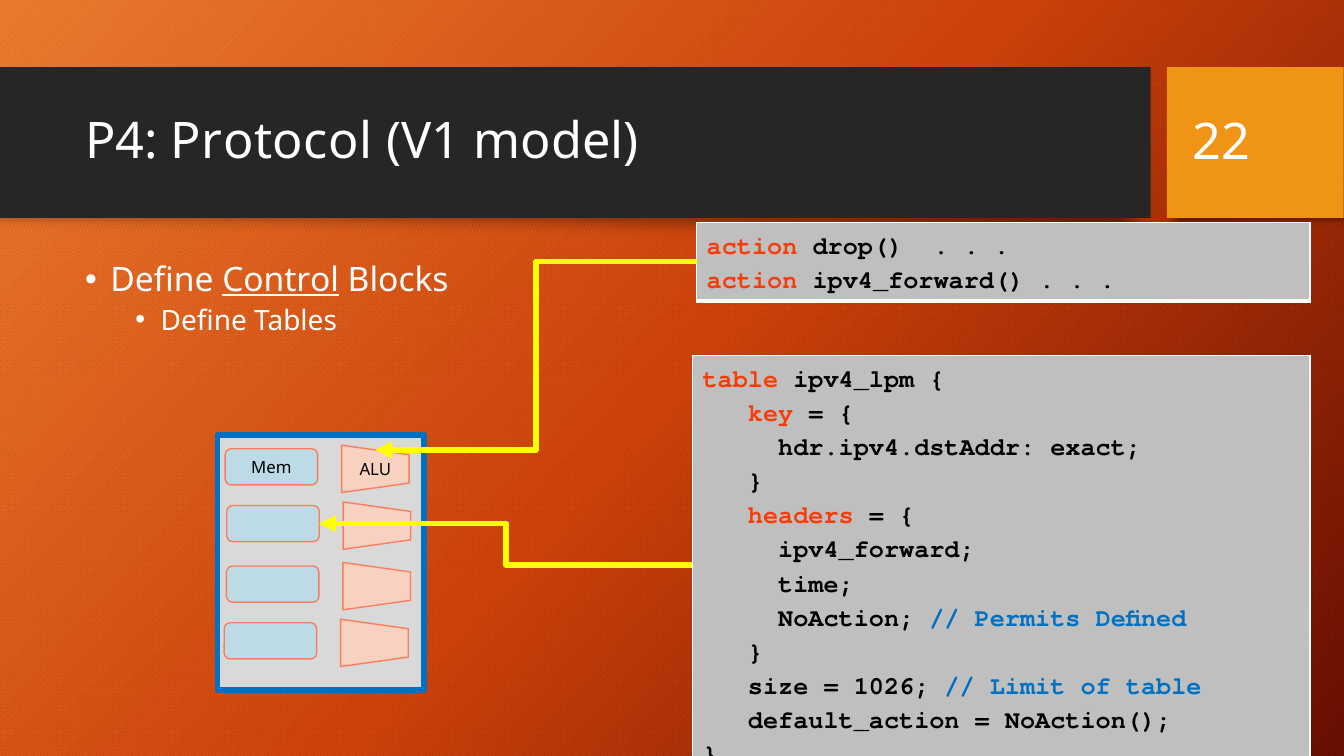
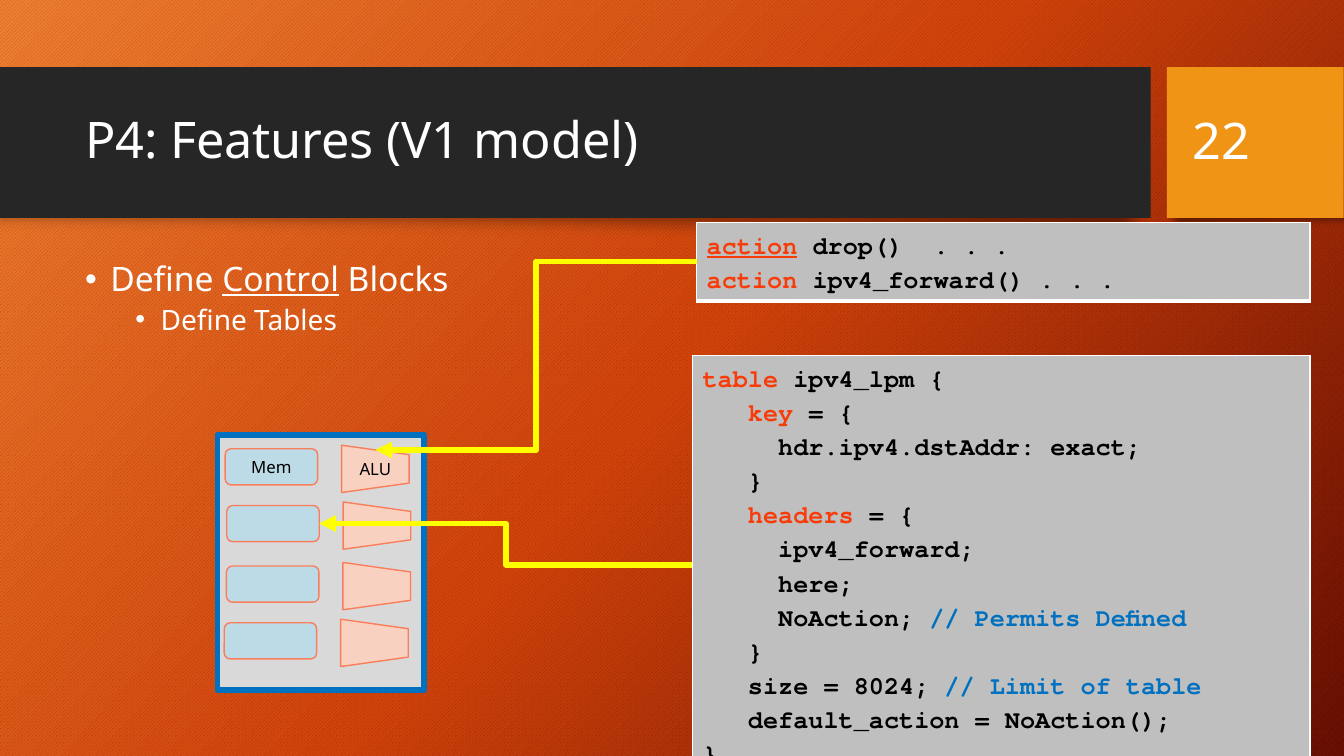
Protocol: Protocol -> Features (272, 142)
action underline: none -> present (752, 246)
time: time -> here (816, 584)
1026: 1026 -> 8024 (892, 686)
